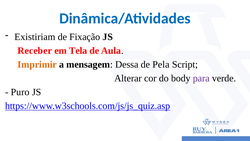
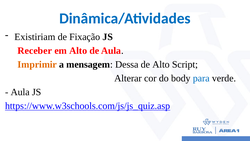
em Tela: Tela -> Alto (78, 51)
de Pela: Pela -> Alto (161, 64)
para colour: purple -> blue (201, 78)
Puro: Puro -> Aula (20, 92)
